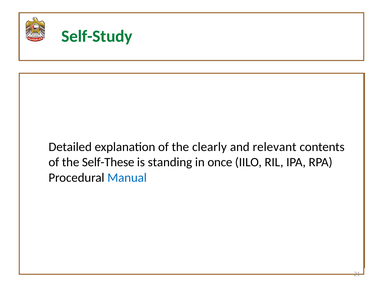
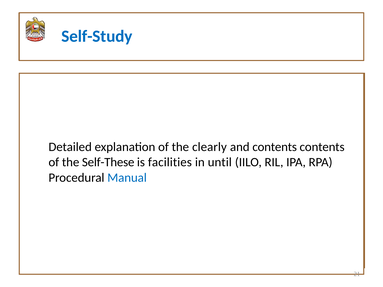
Self-Study colour: green -> blue (97, 36)
and relevant: relevant -> contents (275, 147)
standing: standing -> facilities (170, 162)
once: once -> until (220, 162)
